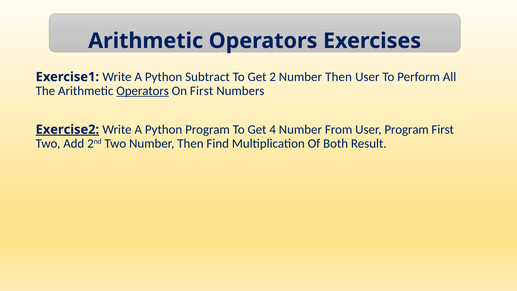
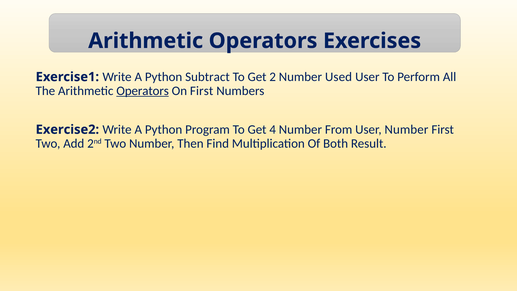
2 Number Then: Then -> Used (339, 77)
Exercise2 underline: present -> none (67, 129)
User Program: Program -> Number (406, 129)
